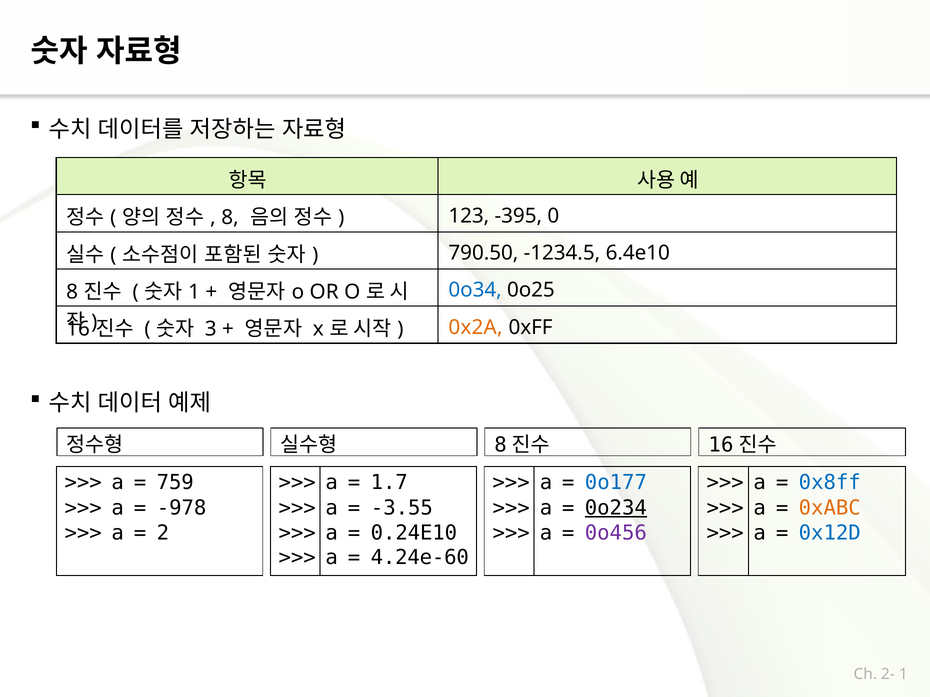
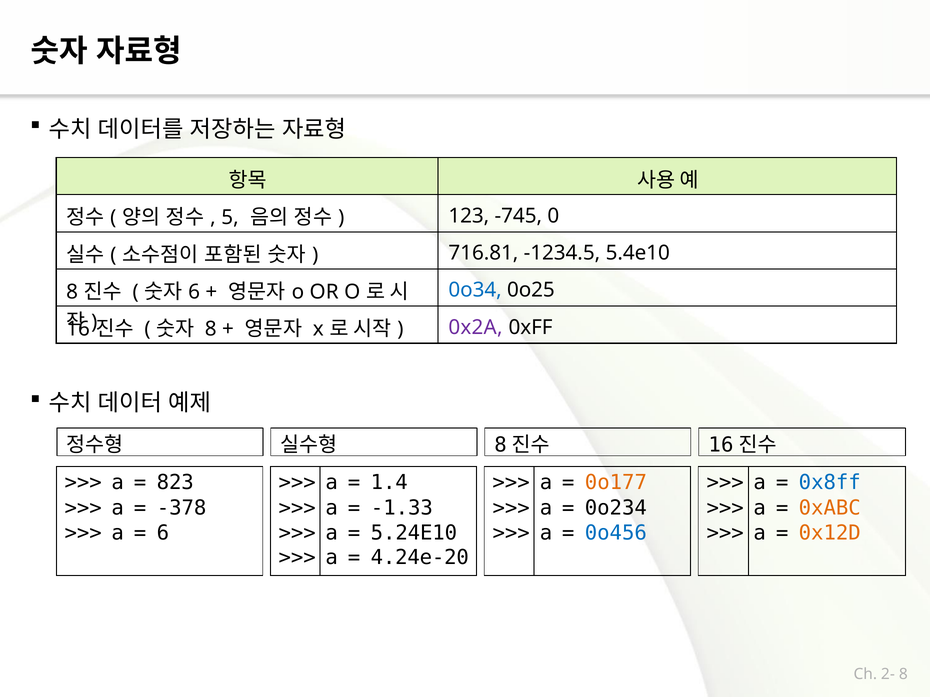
8: 8 -> 5 (230, 218)
-395: -395 -> -745 (518, 216)
790.50: 790.50 -> 716.81 (483, 253)
6.4e10: 6.4e10 -> 5.4e10 (638, 253)
1: 1 -> 6 (194, 292)
3: 3 -> 8 (211, 329)
0x2A colour: orange -> purple (476, 328)
759: 759 -> 823 (175, 483)
1.7: 1.7 -> 1.4 (389, 483)
0o177 colour: blue -> orange (616, 483)
-978: -978 -> -378 (182, 508)
-3.55: -3.55 -> -1.33 (402, 508)
0o234 underline: present -> none (616, 508)
2: 2 -> 6 (163, 533)
0.24E10: 0.24E10 -> 5.24E10 (414, 533)
0o456 colour: purple -> blue (616, 533)
0x12D colour: blue -> orange (830, 533)
4.24e-60: 4.24e-60 -> 4.24e-20 (420, 558)
2- 1: 1 -> 8 (903, 674)
